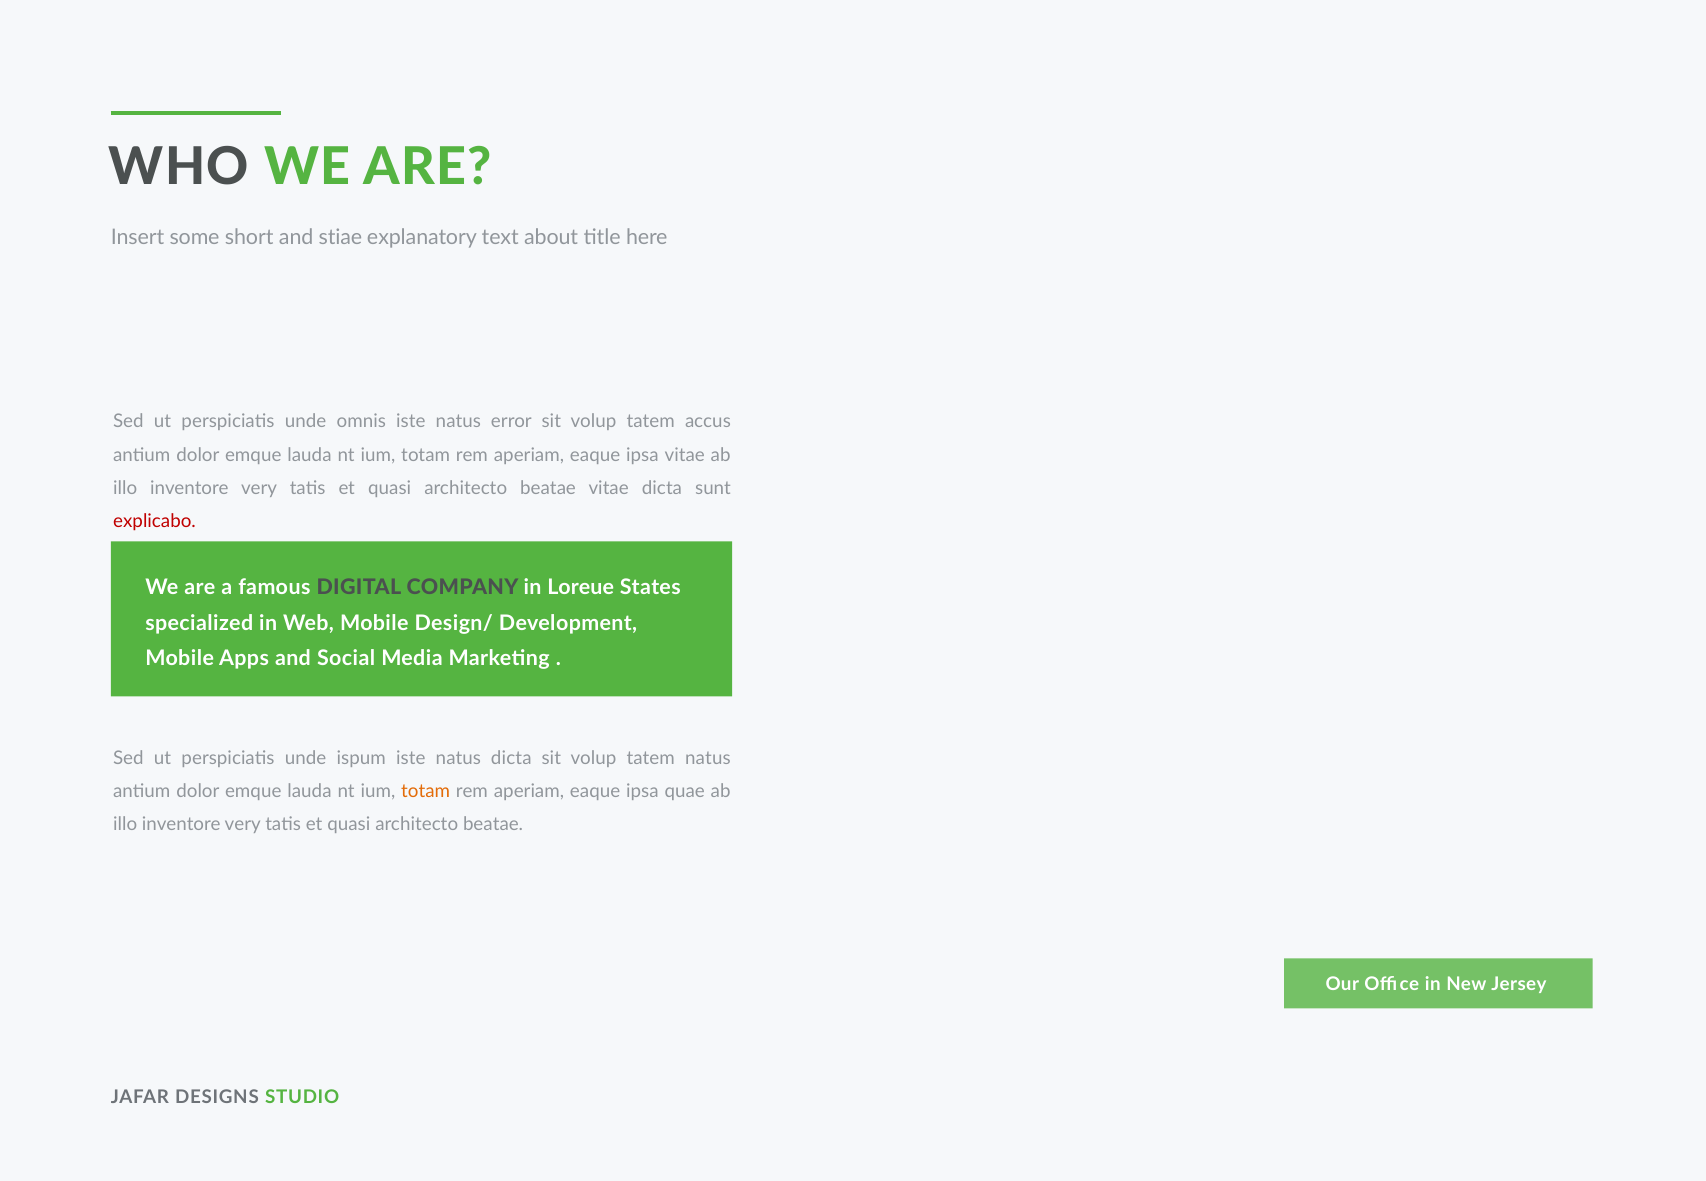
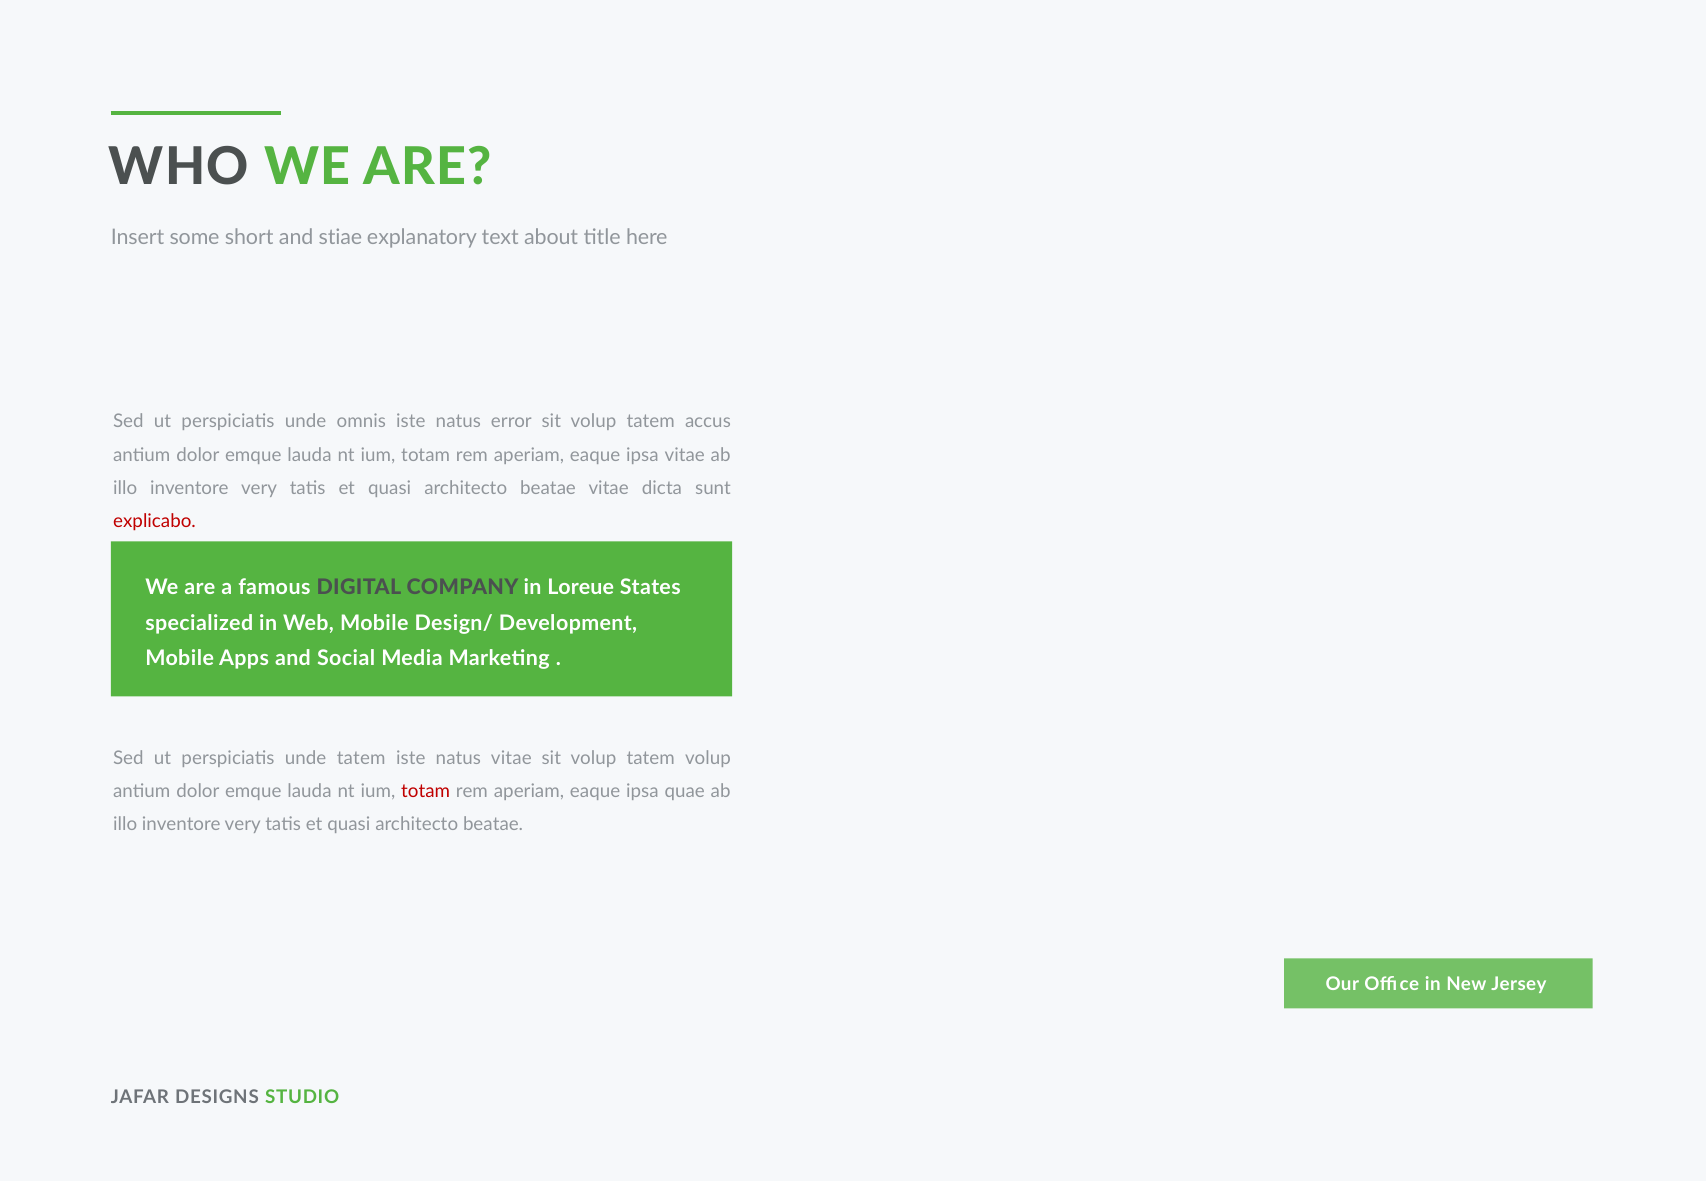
unde ispum: ispum -> tatem (361, 758)
natus dicta: dicta -> vitae (511, 758)
tatem natus: natus -> volup (708, 758)
totam colour: orange -> red (426, 791)
